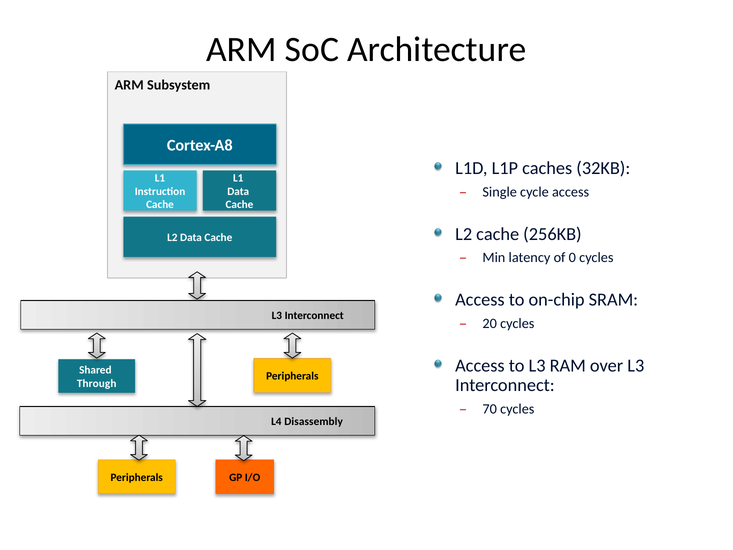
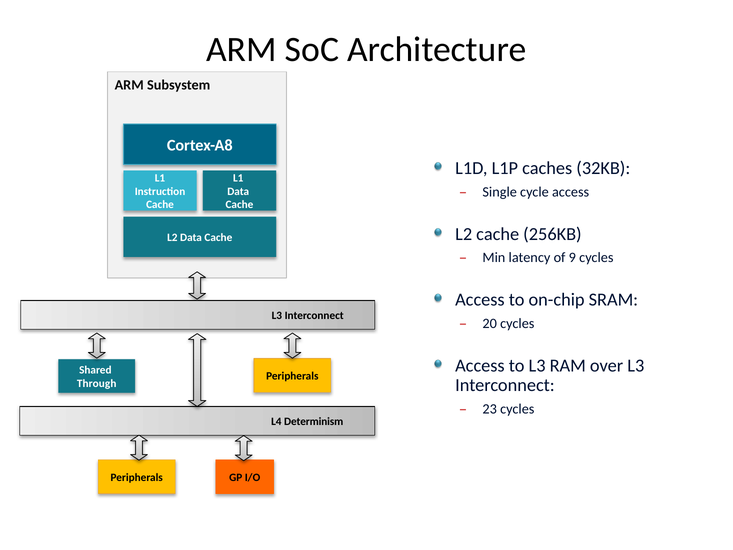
0: 0 -> 9 (572, 258)
70: 70 -> 23 (490, 409)
Disassembly: Disassembly -> Determinism (314, 421)
